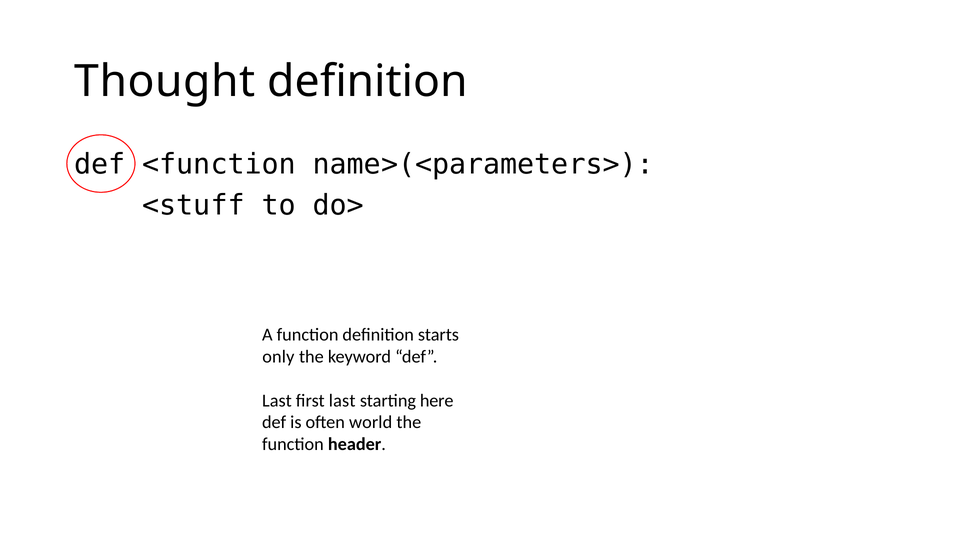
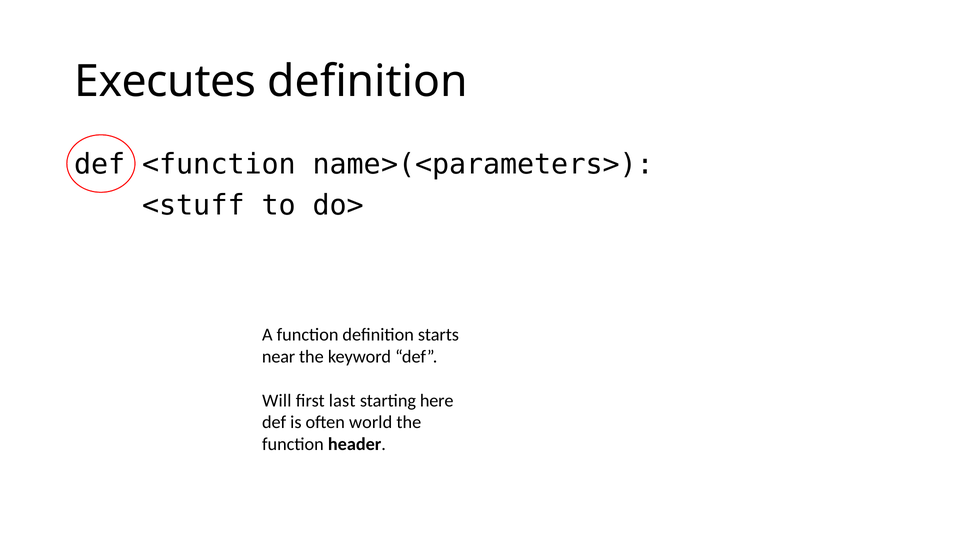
Thought: Thought -> Executes (165, 82)
only: only -> near (279, 357)
Last: Last -> Will (277, 401)
